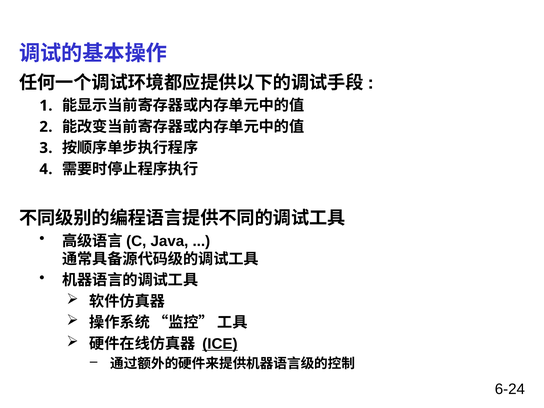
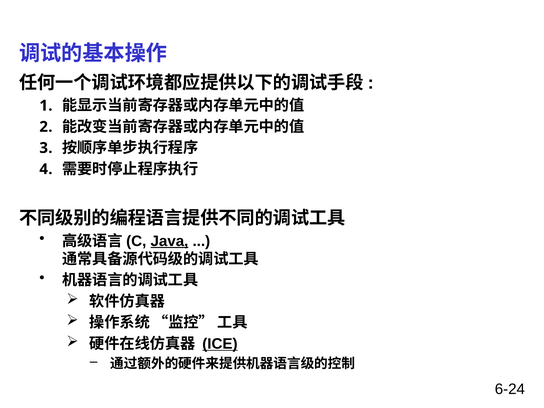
Java underline: none -> present (169, 241)
